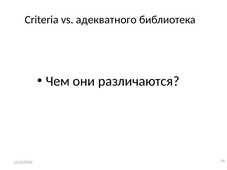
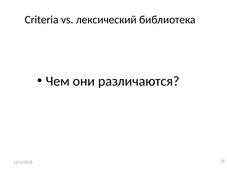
адекватного: адекватного -> лексический (106, 20)
